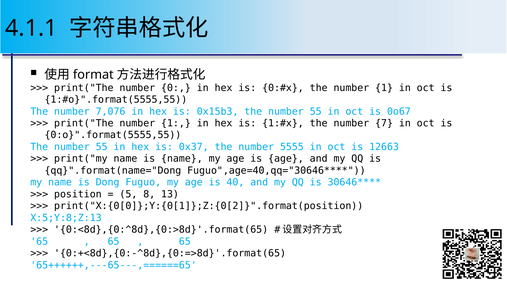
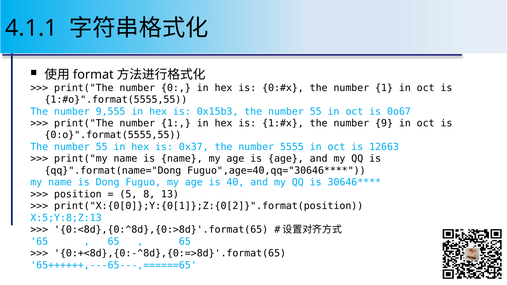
7,076: 7,076 -> 9,555 (111, 111)
7: 7 -> 9 (384, 123)
